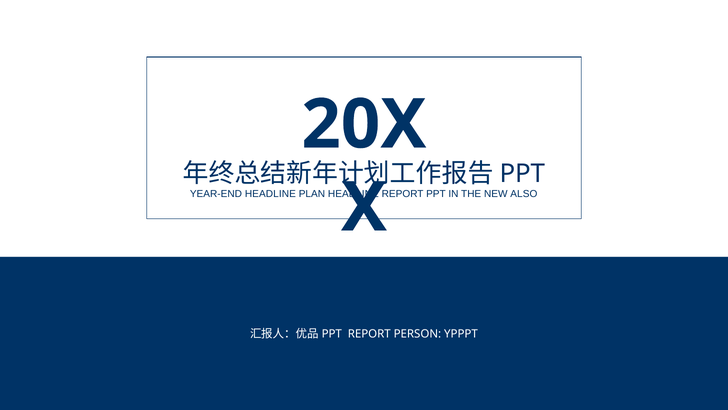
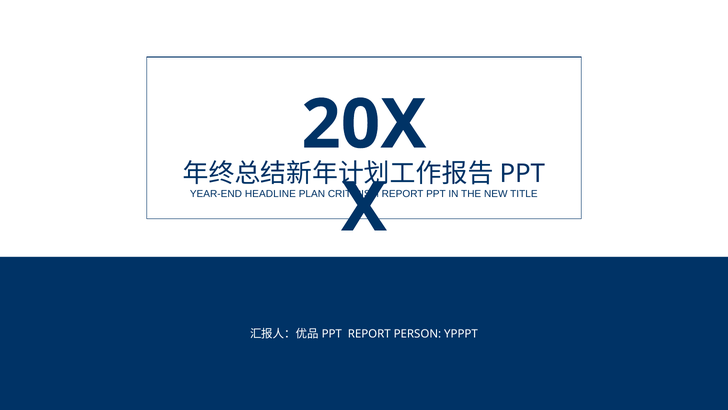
PLAN HEADLINE: HEADLINE -> CRITICISM (353, 194)
ALSO: ALSO -> TITLE (524, 194)
